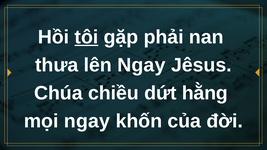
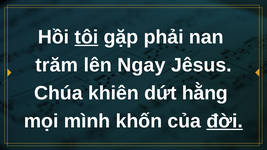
thưa: thưa -> trăm (57, 65)
chiều: chiều -> khiên (113, 93)
mọi ngay: ngay -> mình (87, 121)
đời underline: none -> present (225, 121)
